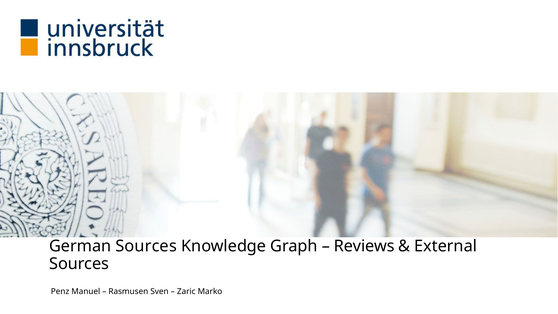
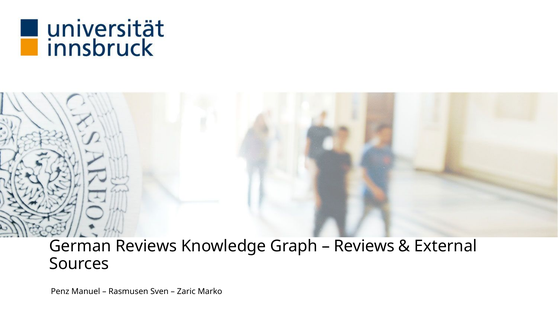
German Sources: Sources -> Reviews (146, 246)
